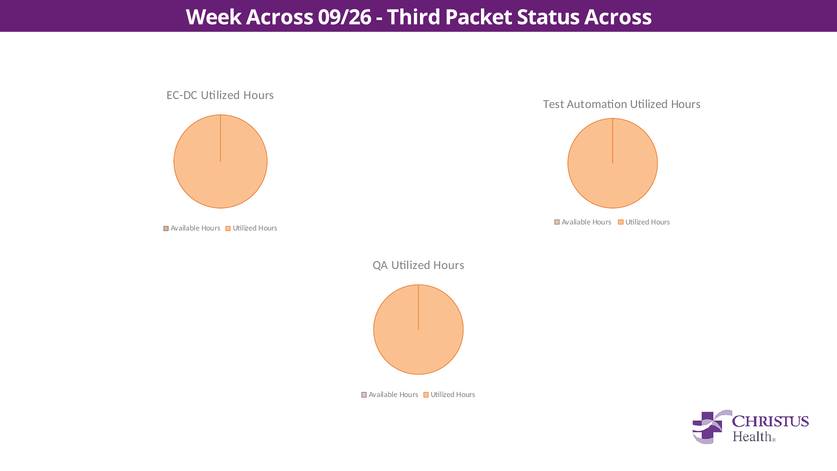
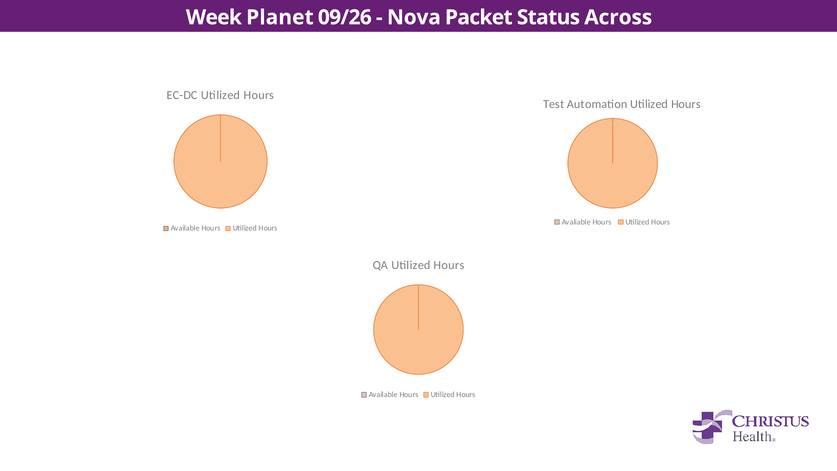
Week Across: Across -> Planet (280, 17)
Third: Third -> Nova (414, 17)
